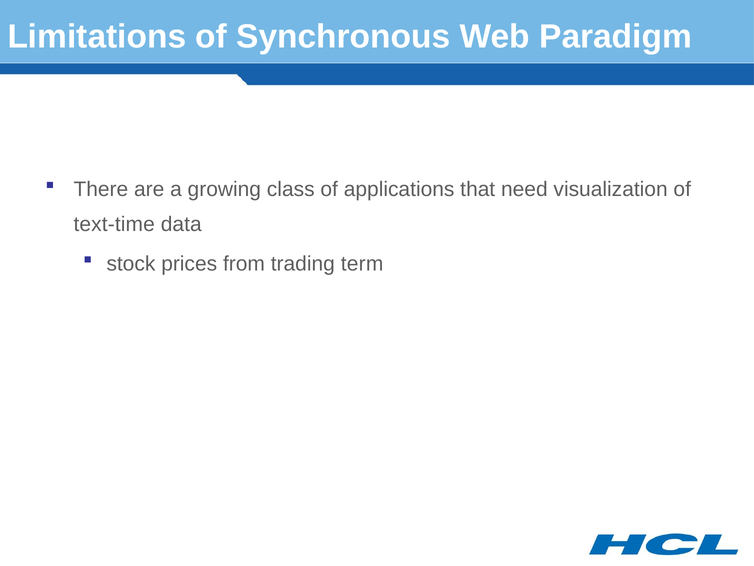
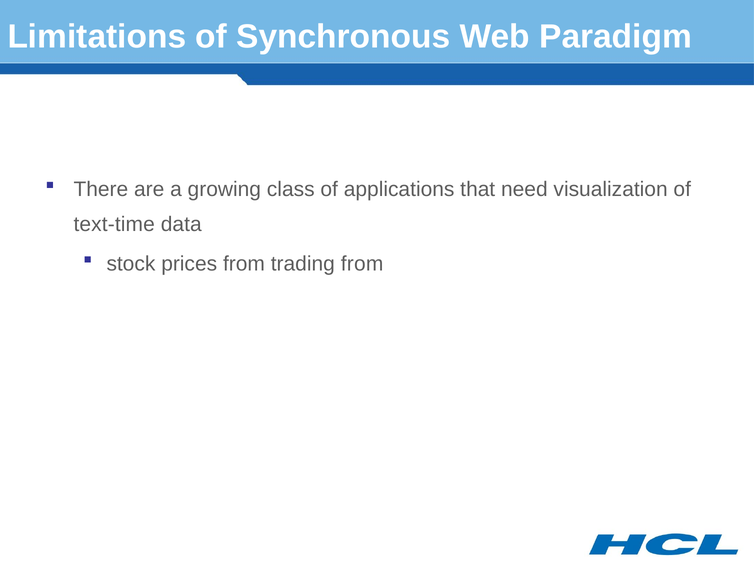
trading term: term -> from (362, 264)
